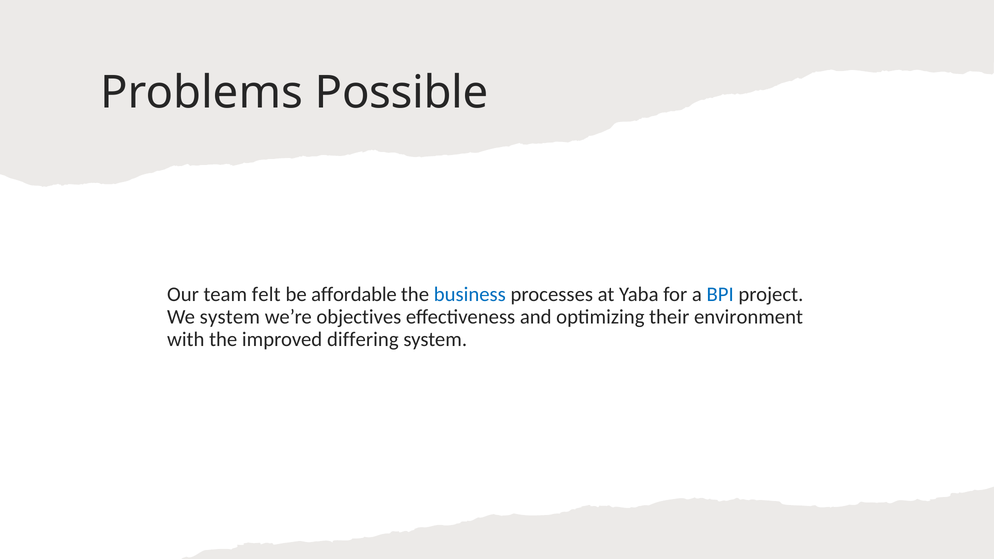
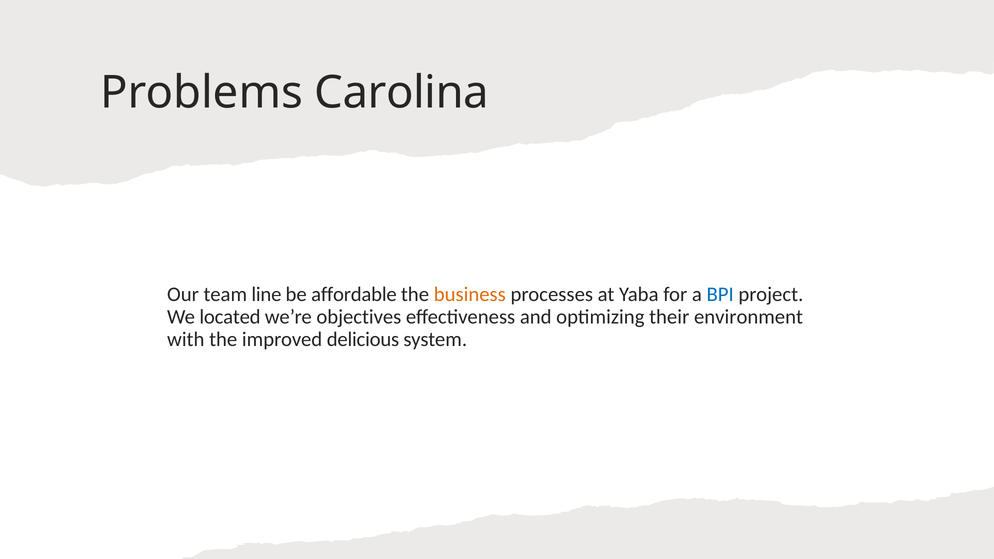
Possible: Possible -> Carolina (402, 93)
felt: felt -> line (266, 295)
business colour: blue -> orange (470, 295)
We system: system -> located (230, 317)
differing: differing -> delicious (363, 339)
